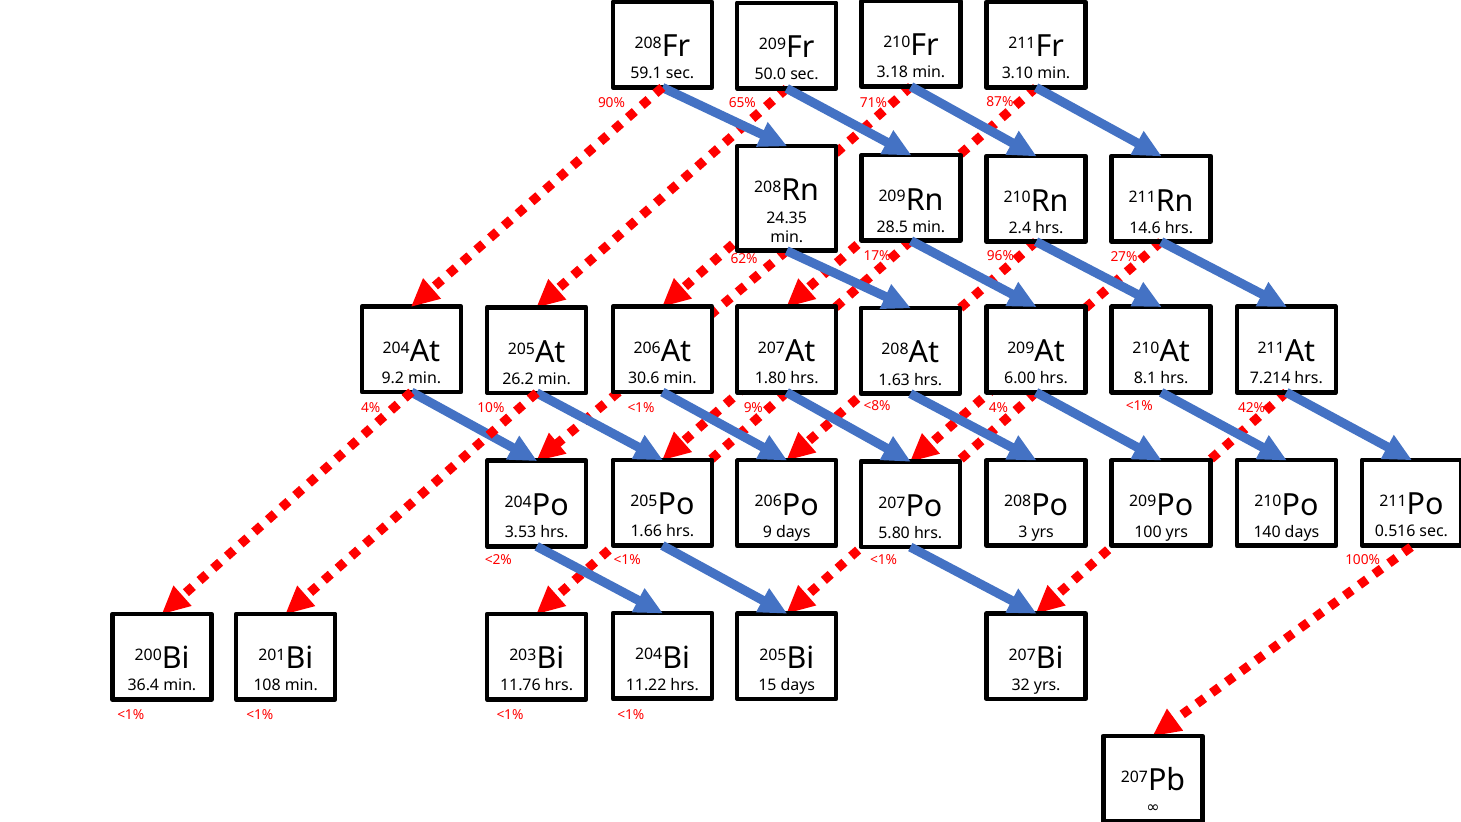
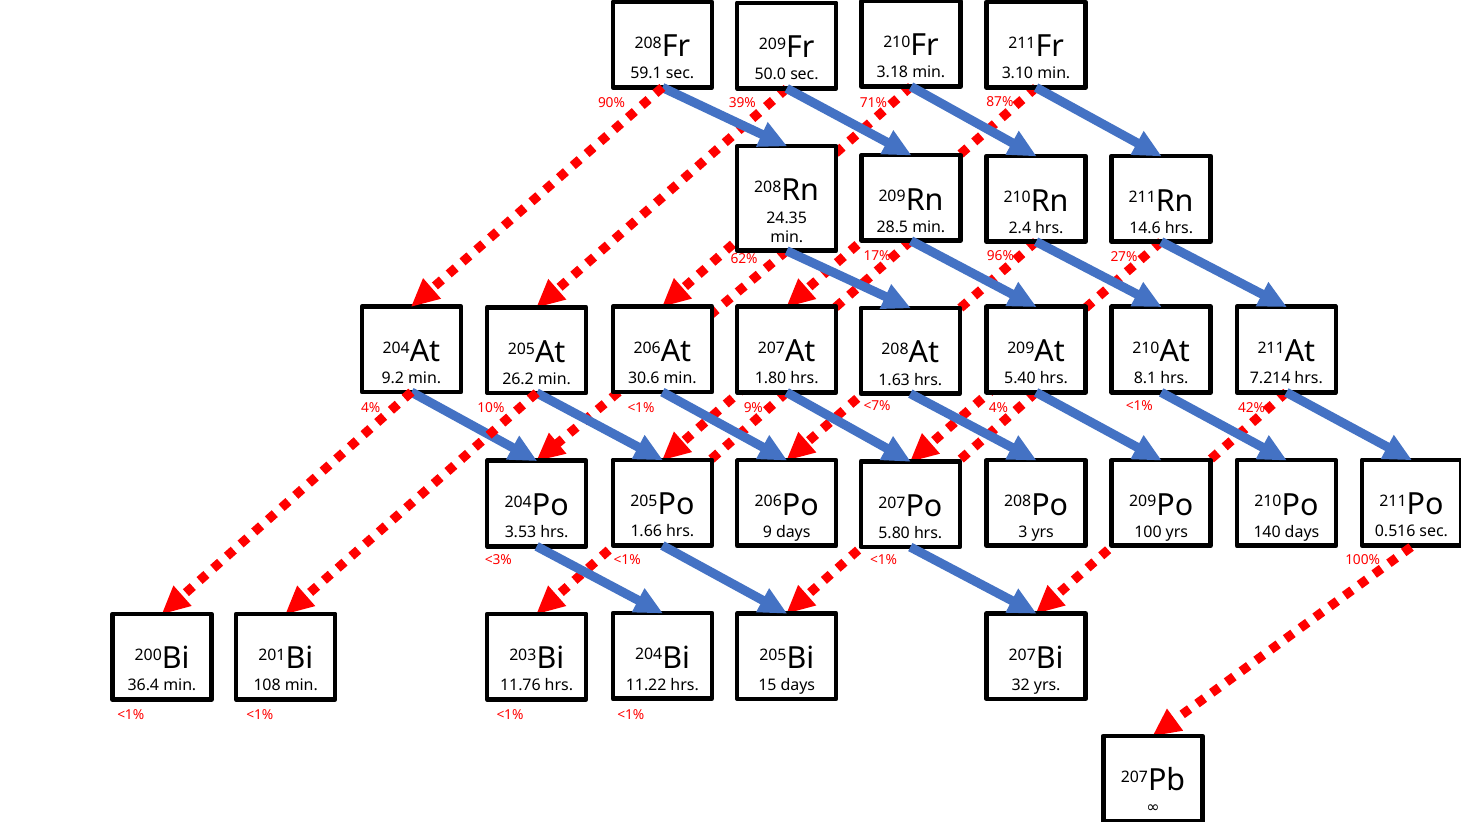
65%: 65% -> 39% (742, 103)
6.00: 6.00 -> 5.40 (1020, 378)
<8%: <8% -> <7% (877, 406)
<2%: <2% -> <3% (498, 560)
